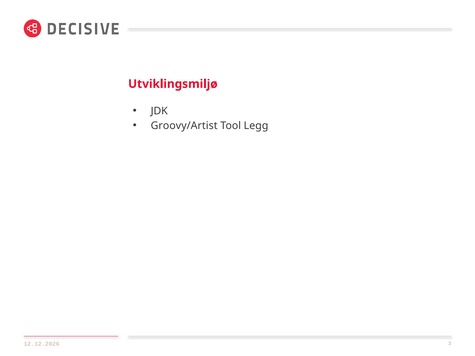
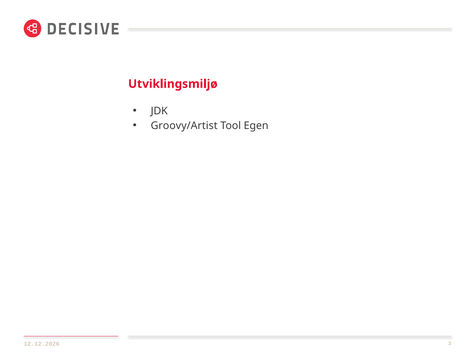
Legg: Legg -> Egen (256, 126)
